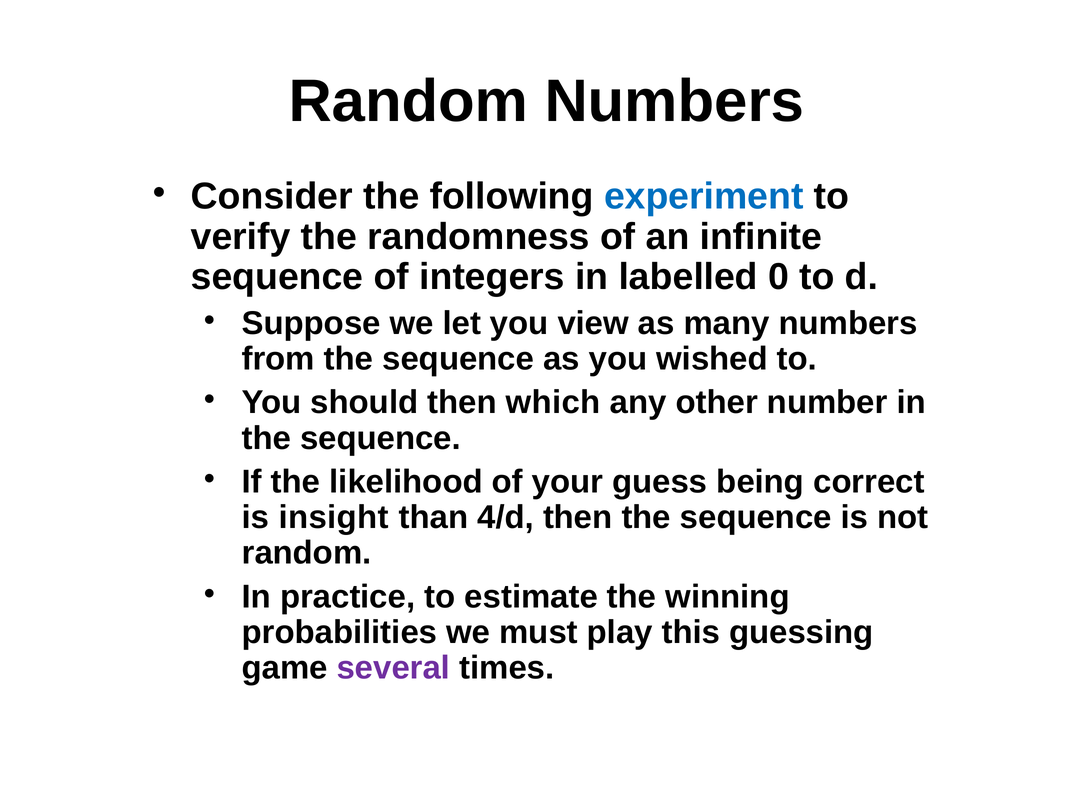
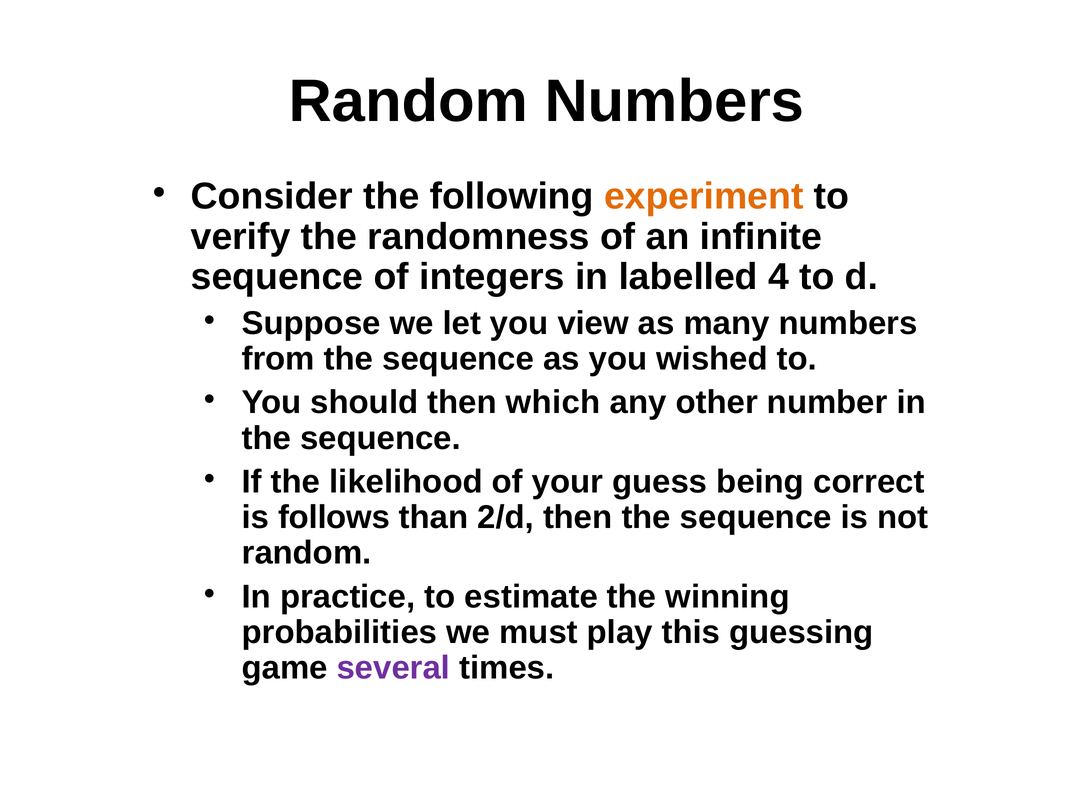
experiment colour: blue -> orange (704, 196)
0: 0 -> 4 (779, 277)
insight: insight -> follows (334, 518)
4/d: 4/d -> 2/d (506, 518)
